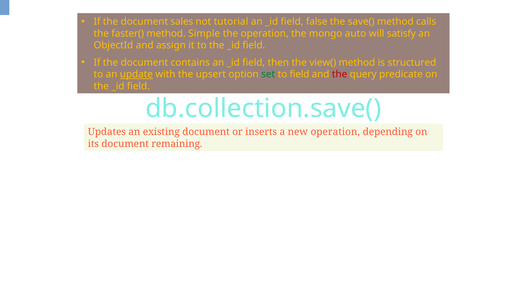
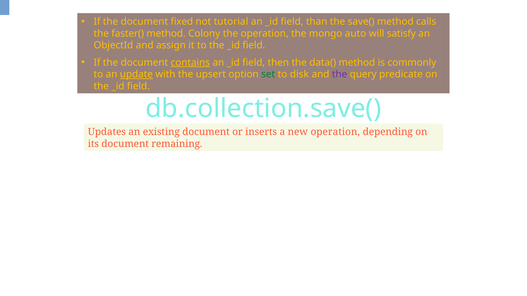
sales: sales -> fixed (182, 22)
false: false -> than (317, 22)
Simple: Simple -> Colony (204, 34)
contains underline: none -> present (190, 63)
view(: view( -> data( (323, 63)
structured: structured -> commonly (412, 63)
to field: field -> disk (299, 74)
the colour: red -> purple (340, 74)
